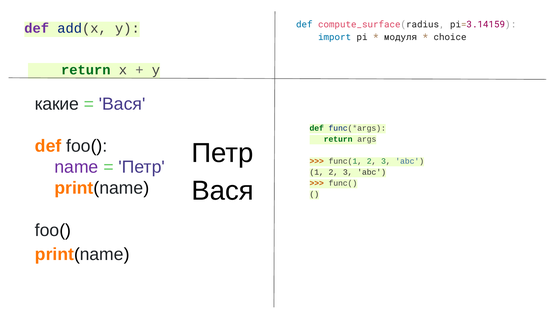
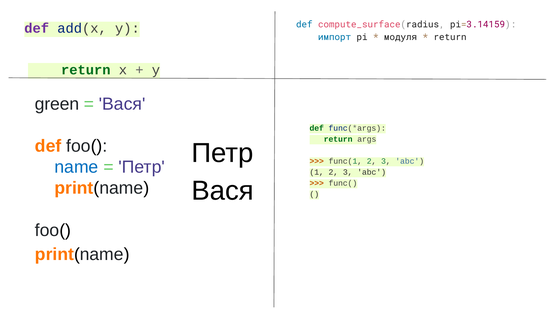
import: import -> импорт (335, 37)
choice: choice -> return (450, 37)
какие: какие -> green (57, 104)
name colour: purple -> blue (76, 167)
